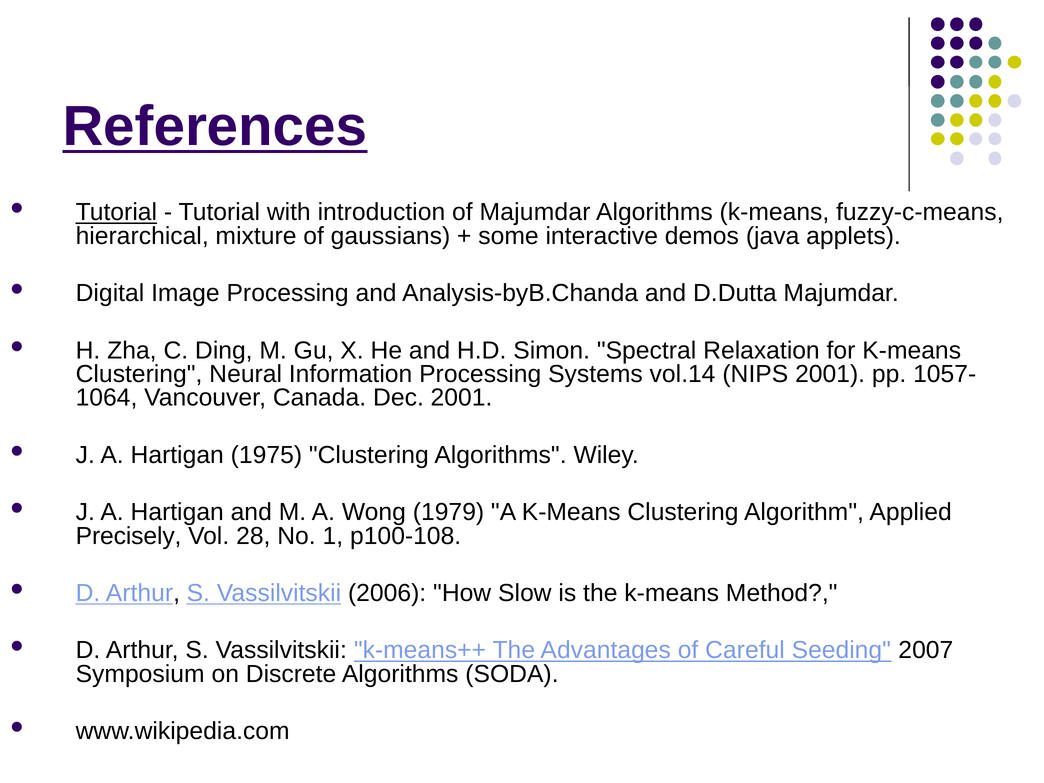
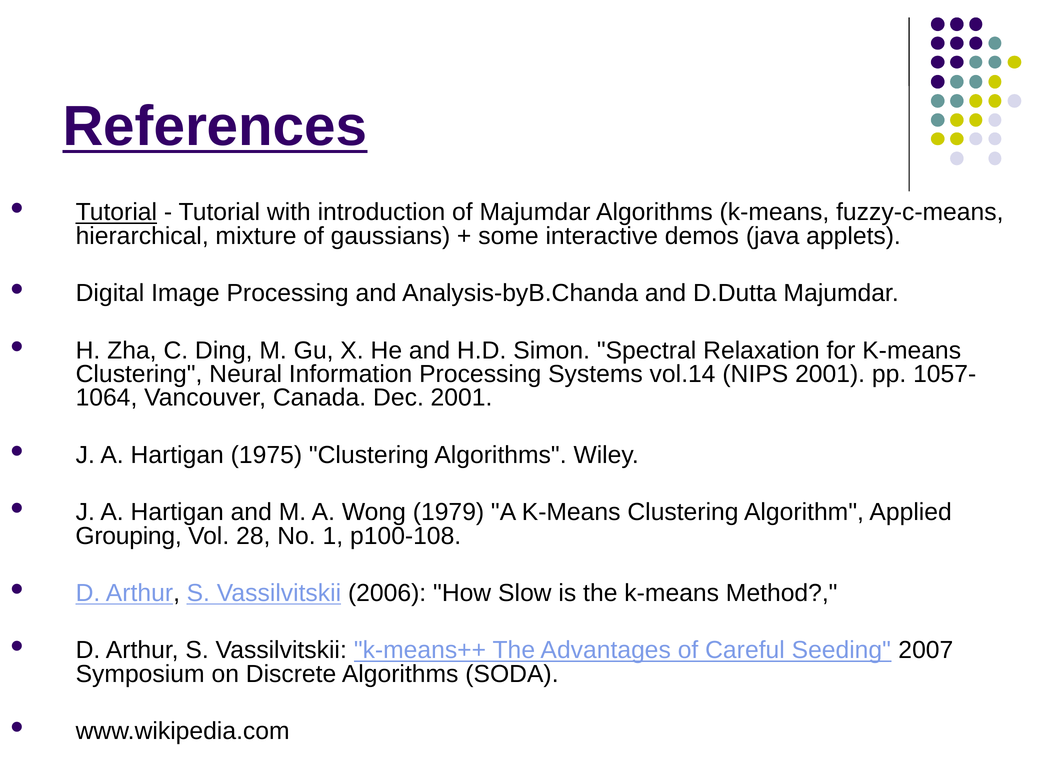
Precisely: Precisely -> Grouping (129, 536)
